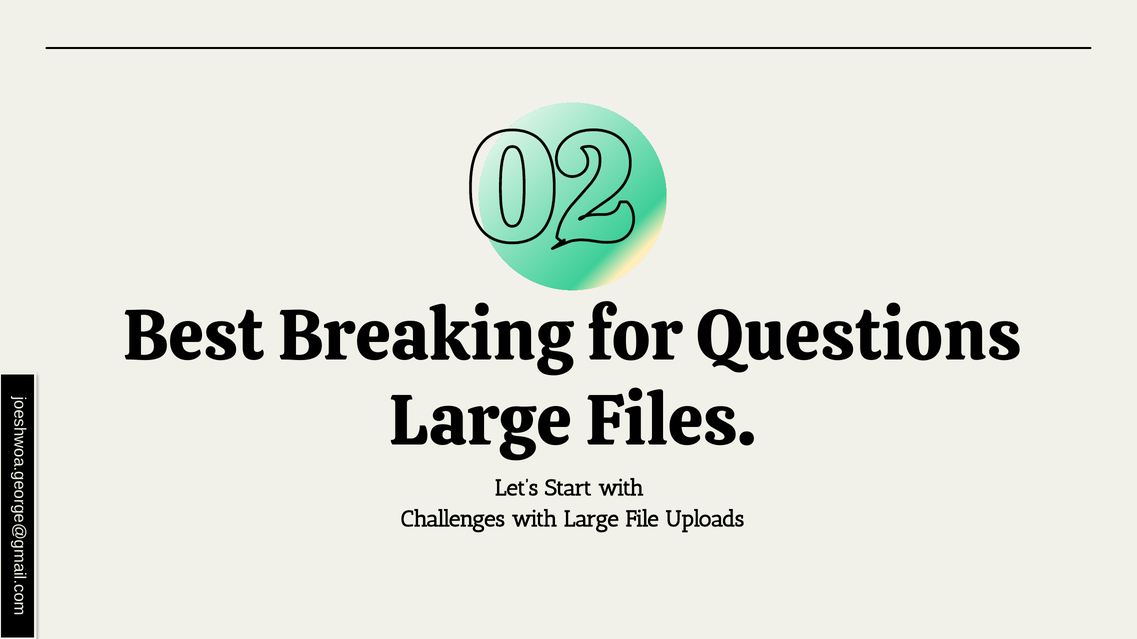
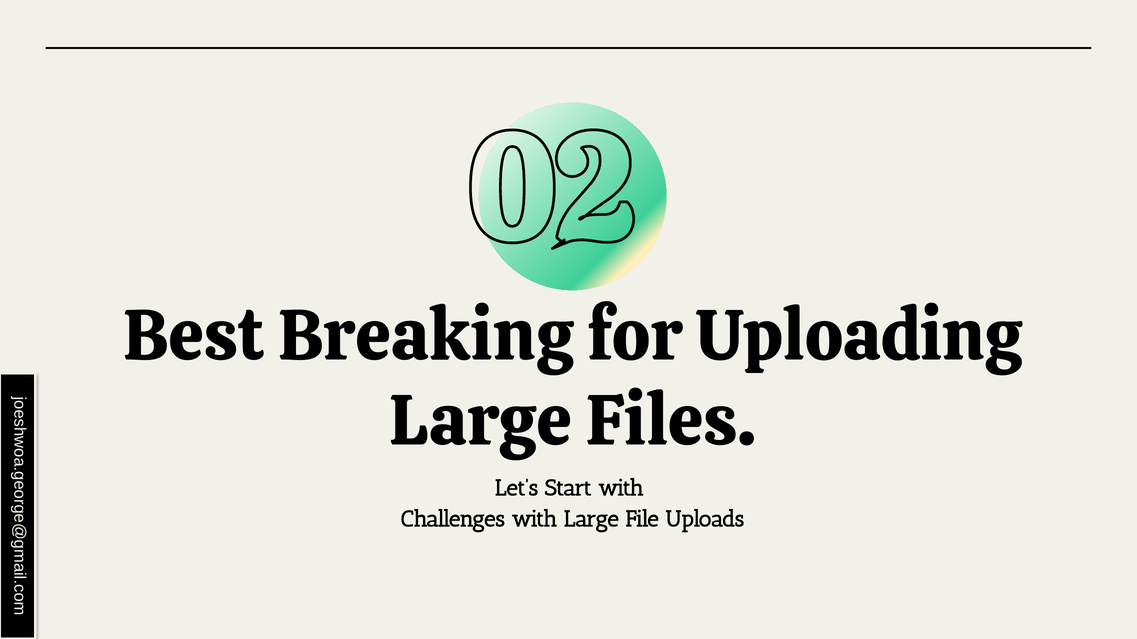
Questions: Questions -> Uploading (859, 336)
